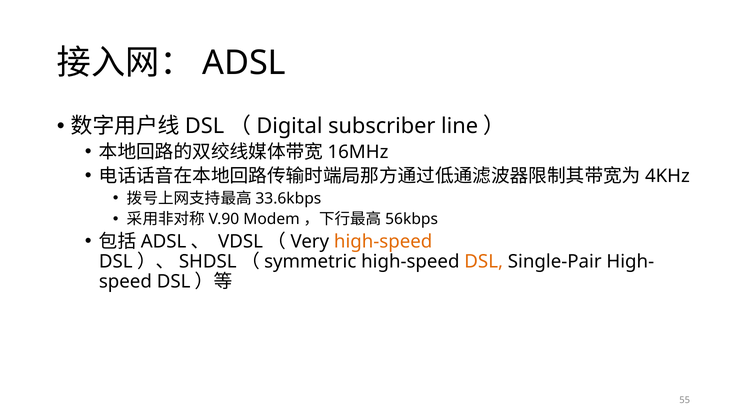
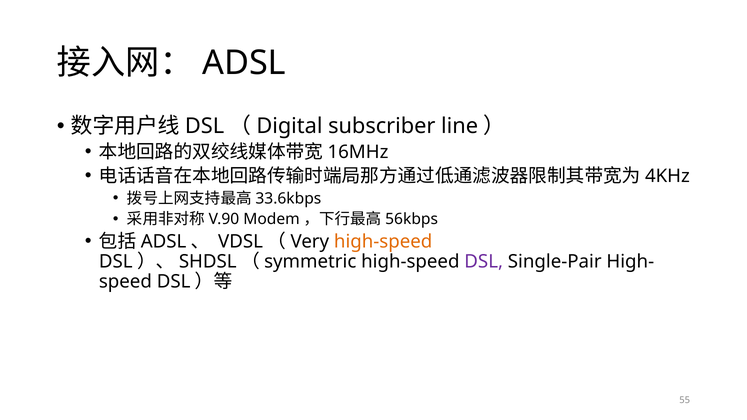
DSL colour: orange -> purple (484, 262)
